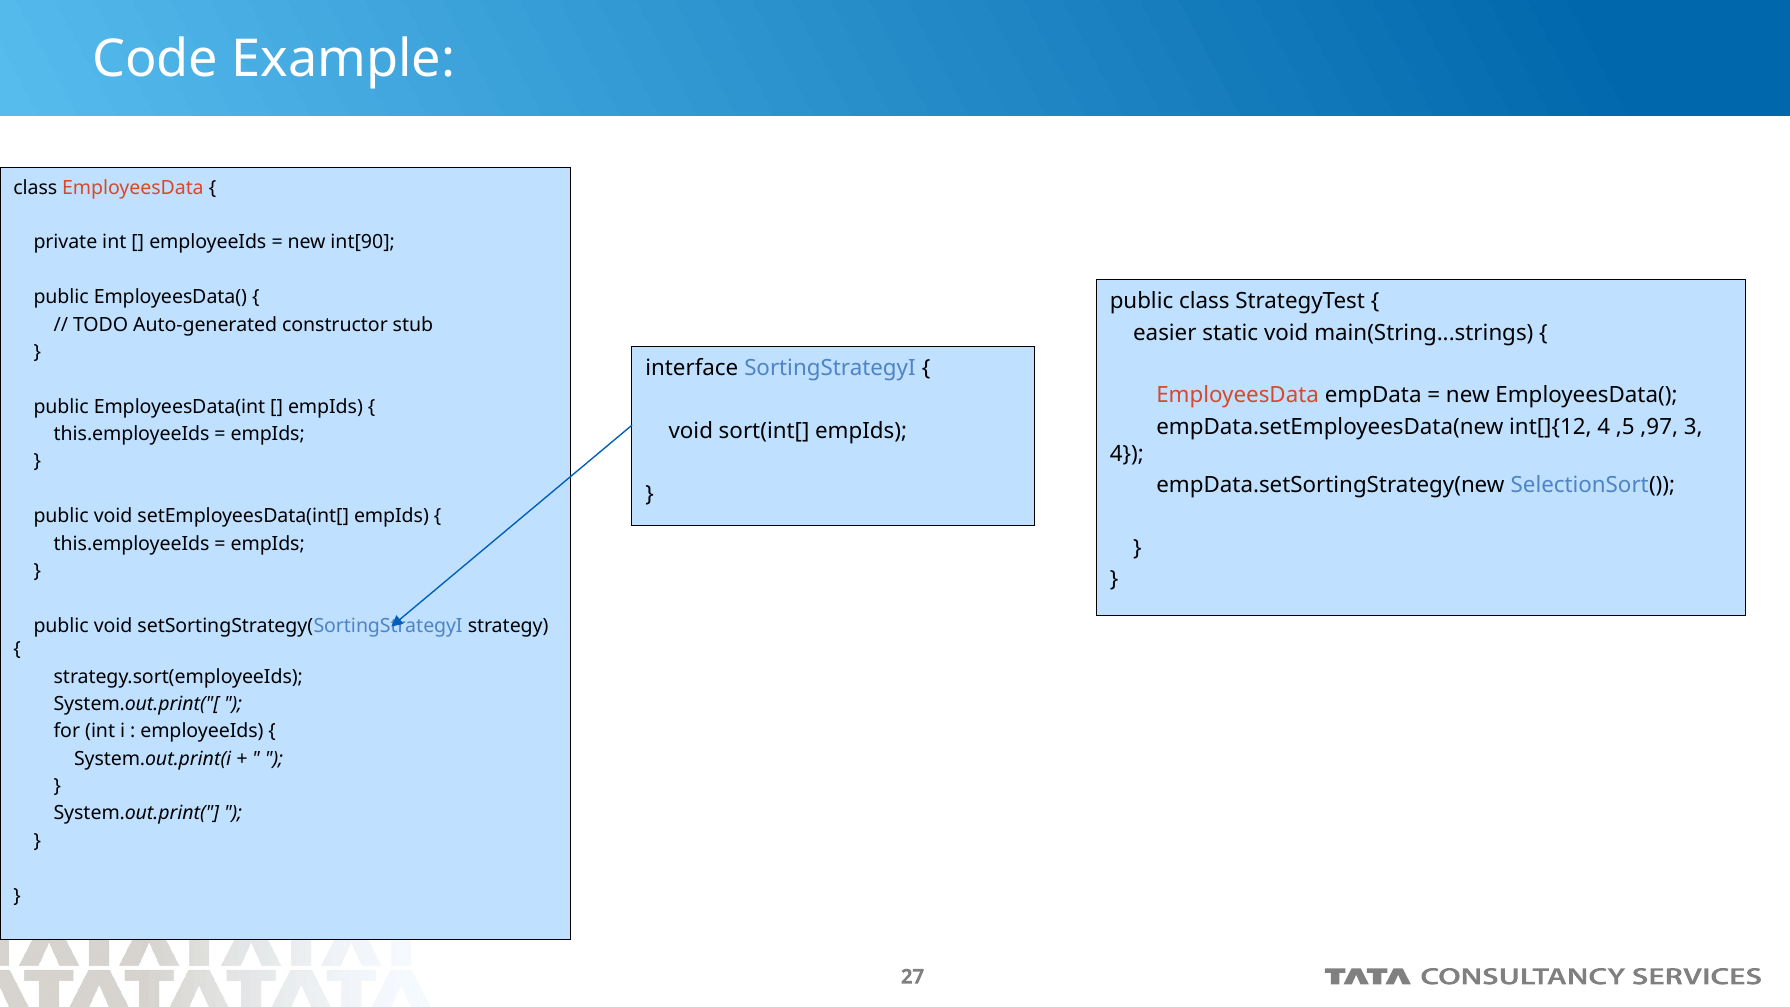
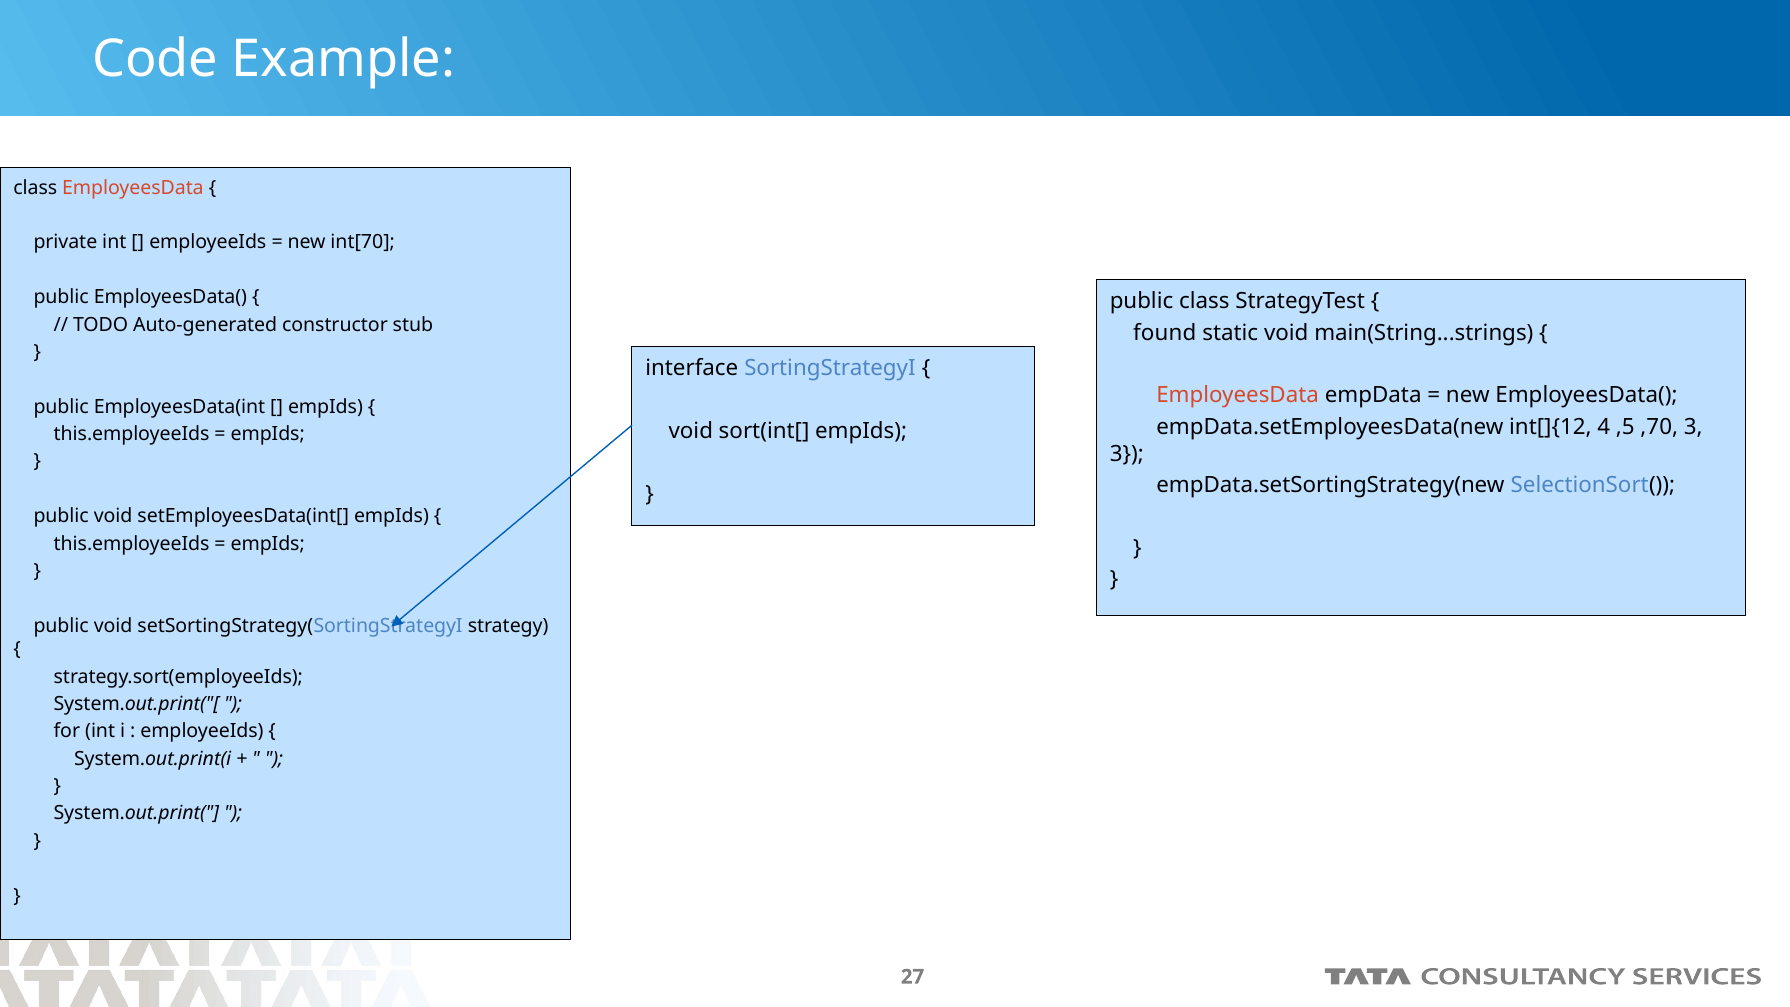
int[90: int[90 -> int[70 (363, 242)
easier: easier -> found (1165, 333)
,97: ,97 -> ,70 (1659, 427)
4: 4 -> 3 (1127, 454)
